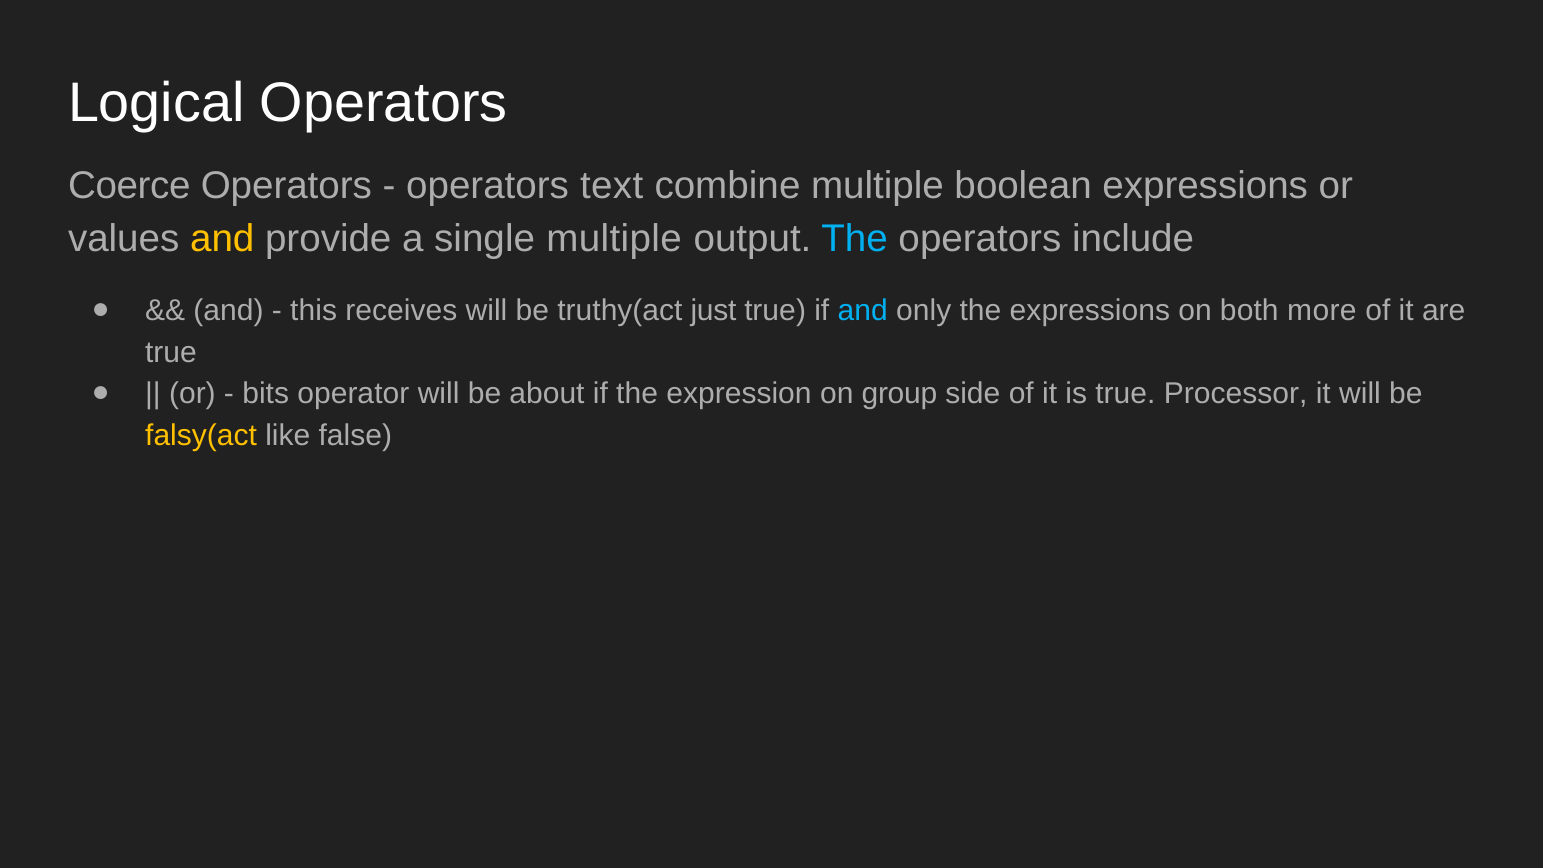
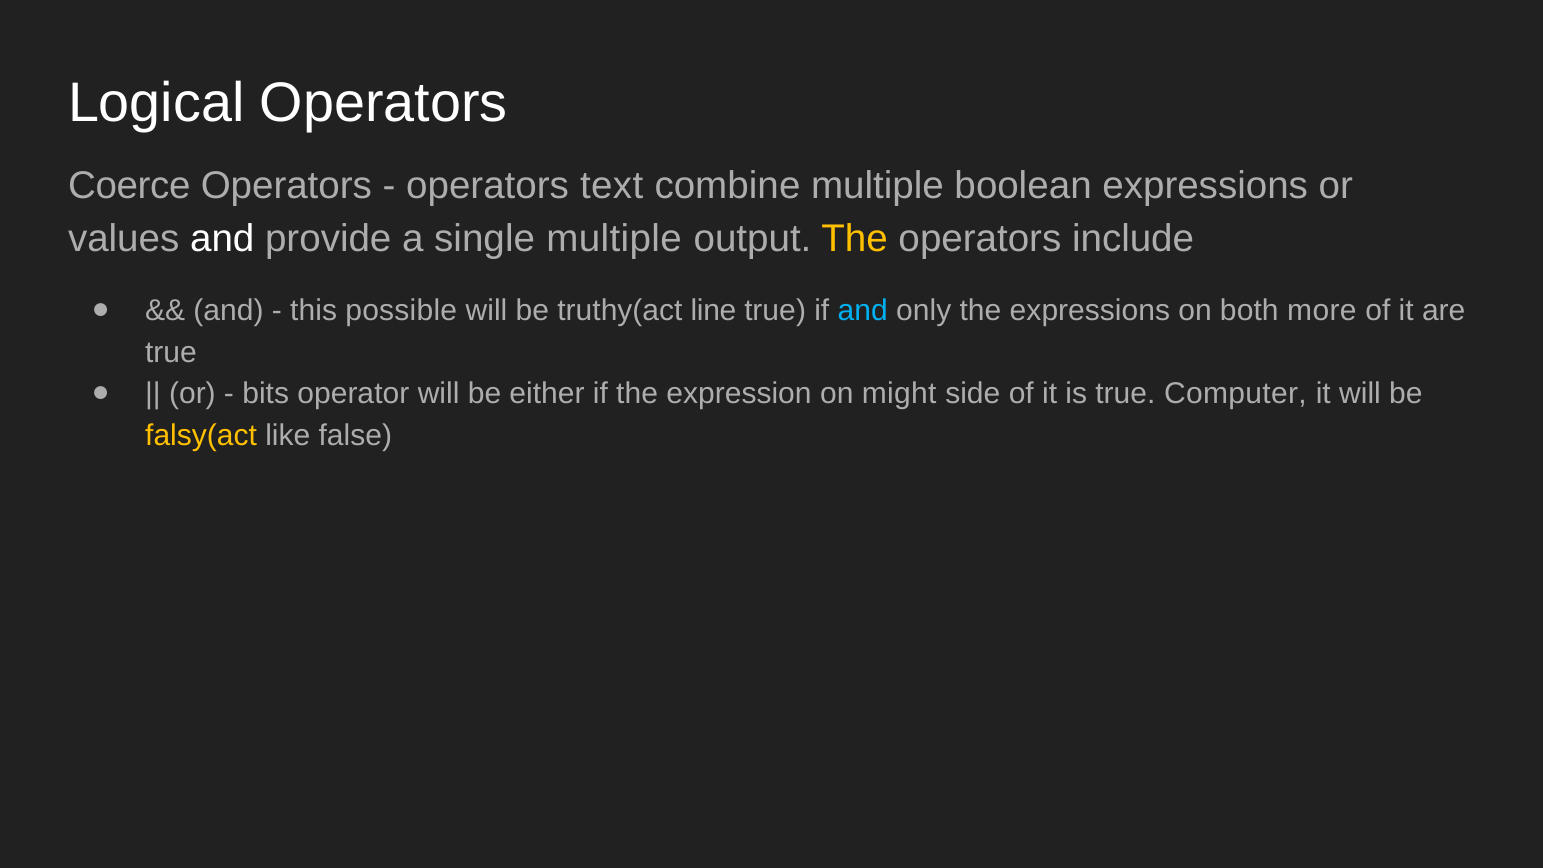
and colour: yellow -> white (222, 239)
The colour: light blue -> yellow (855, 239)
receives: receives -> possible (401, 311)
just: just -> line (714, 311)
about: about -> either (547, 394)
group: group -> might (899, 394)
Processor: Processor -> Computer (1235, 394)
